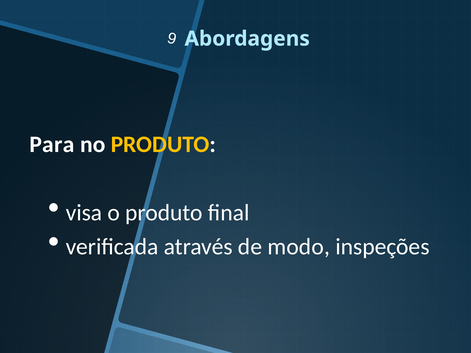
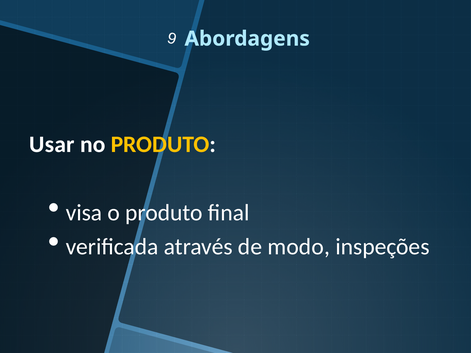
Para: Para -> Usar (52, 145)
